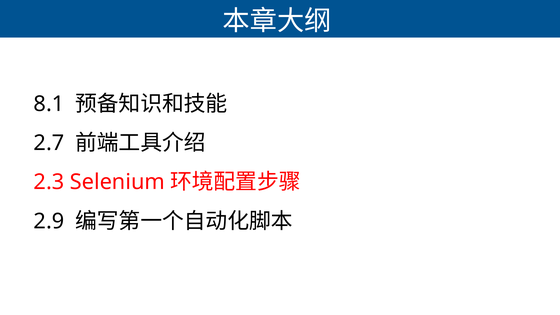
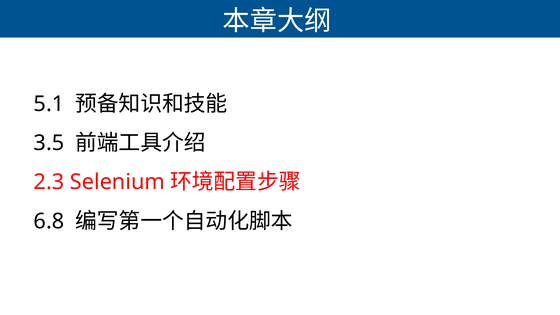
8.1: 8.1 -> 5.1 (49, 104)
2.7: 2.7 -> 3.5 (49, 143)
2.9: 2.9 -> 6.8 (49, 221)
